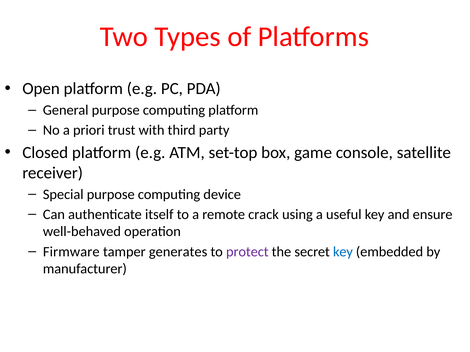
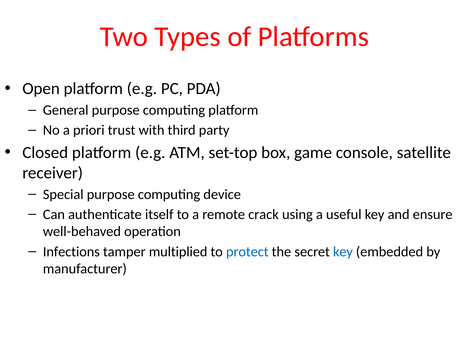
Firmware: Firmware -> Infections (71, 252)
generates: generates -> multiplied (178, 252)
protect colour: purple -> blue (247, 252)
